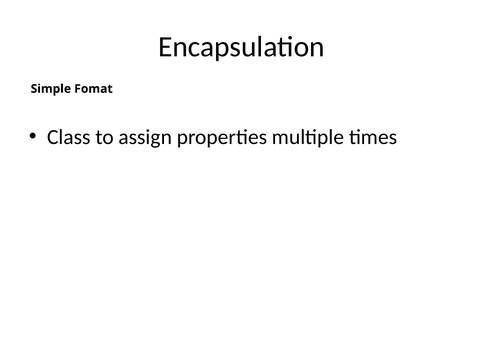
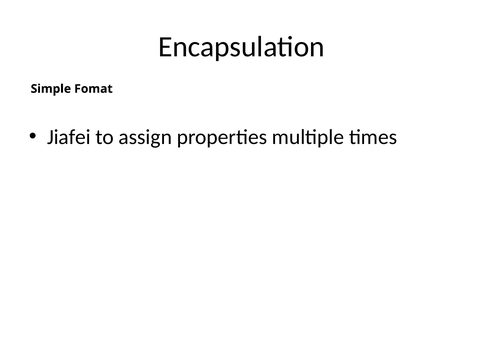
Class: Class -> Jiafei (69, 137)
